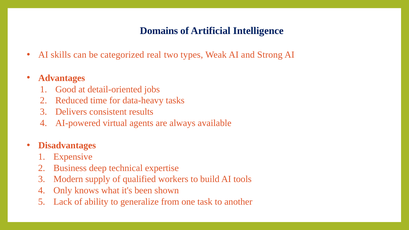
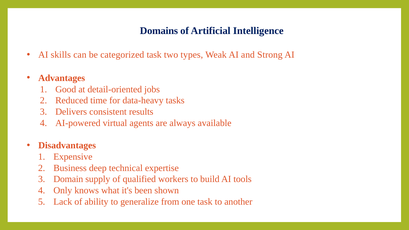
categorized real: real -> task (154, 55)
Modern: Modern -> Domain (68, 179)
